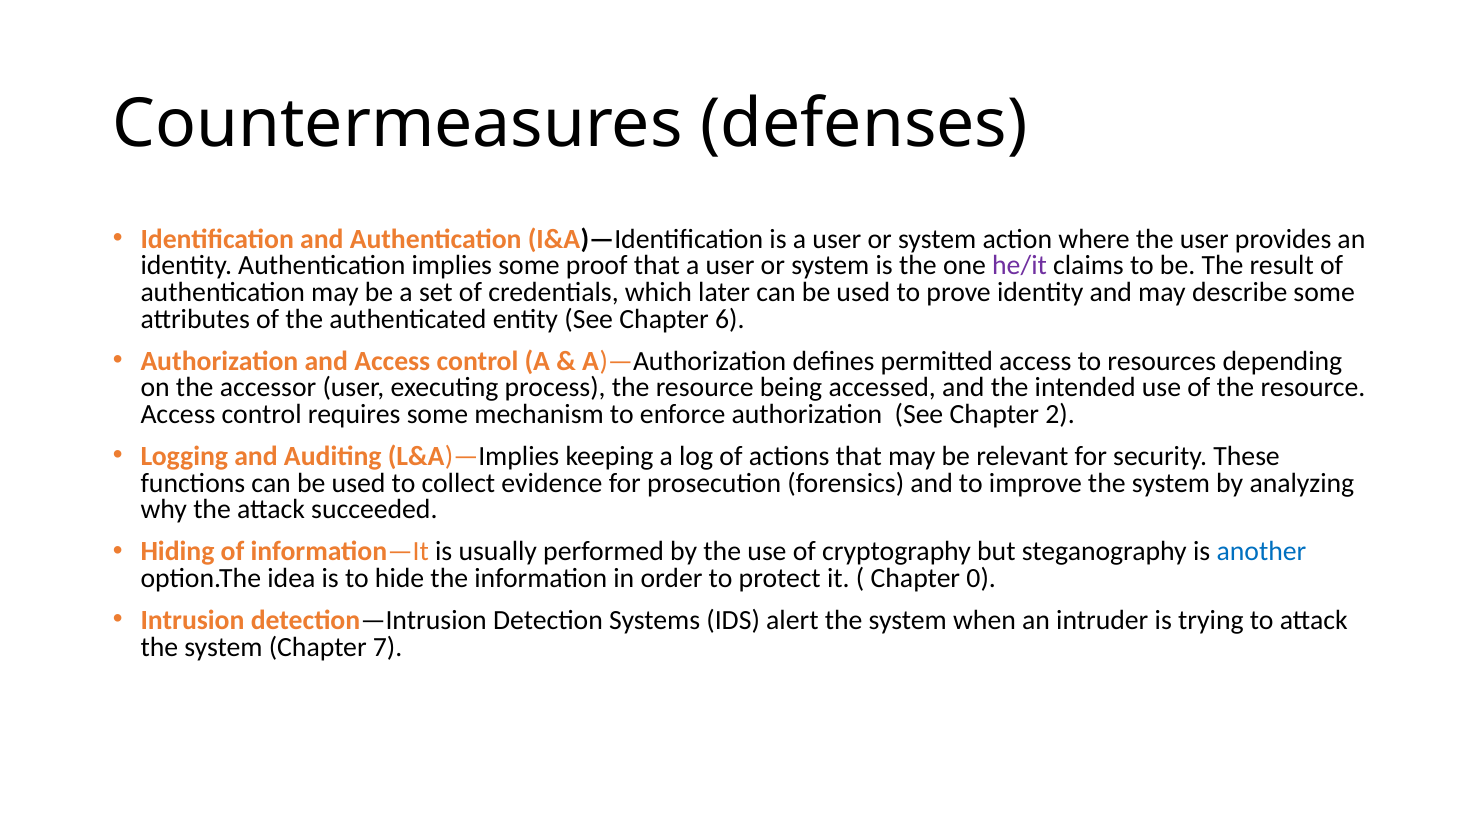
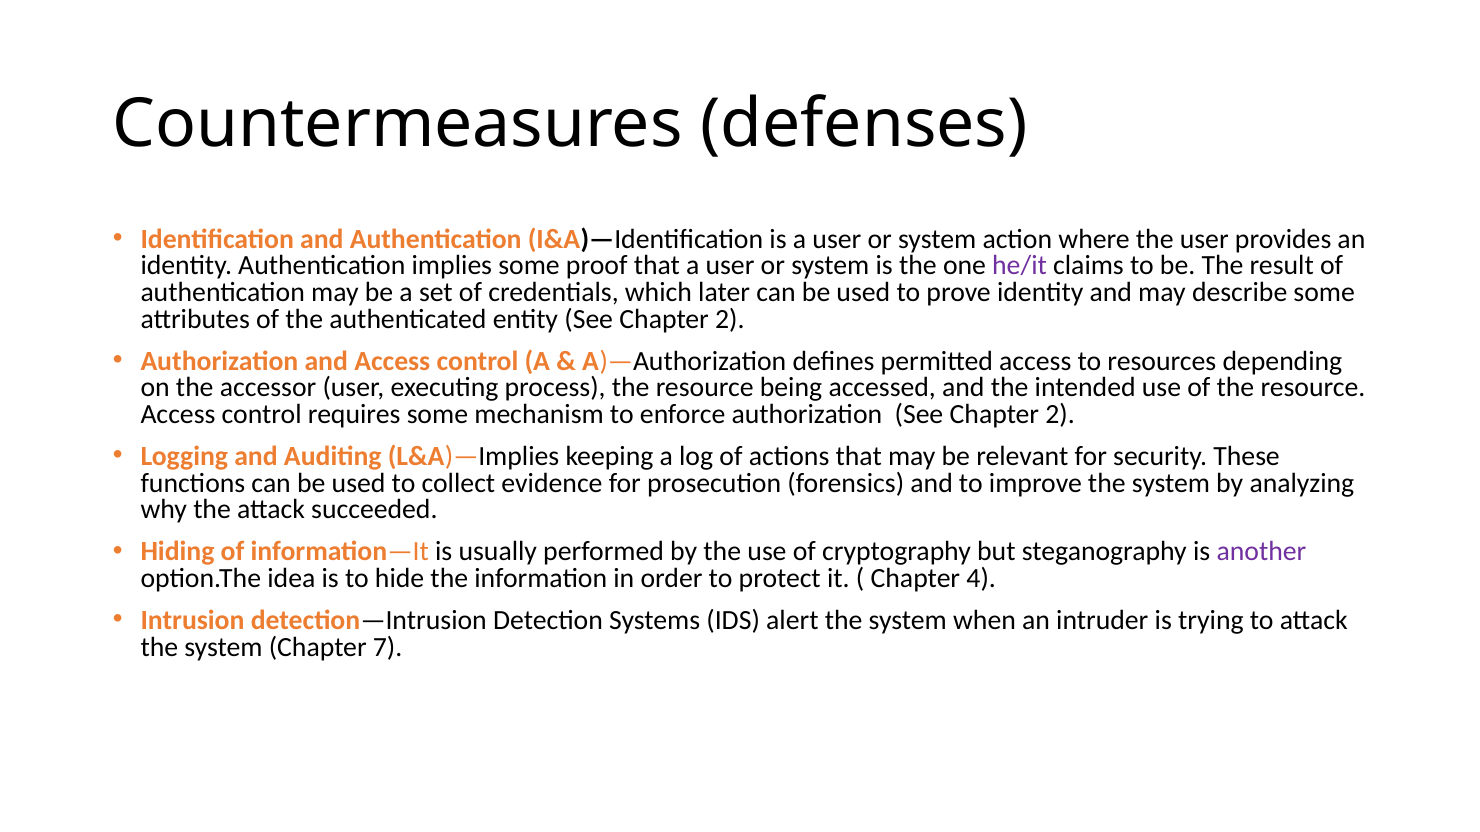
entity See Chapter 6: 6 -> 2 (730, 319)
another colour: blue -> purple (1261, 552)
0: 0 -> 4 (981, 579)
